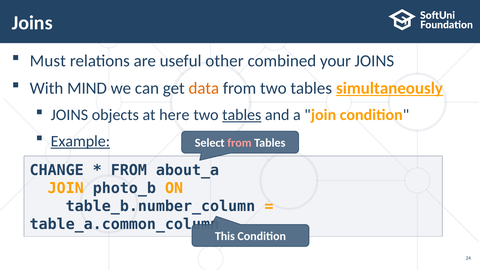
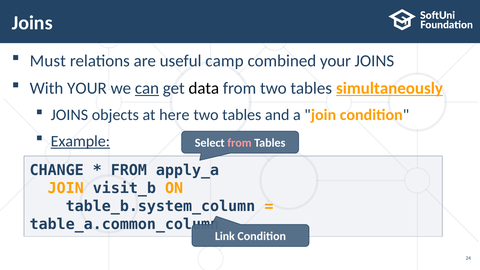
other: other -> camp (224, 61)
With MIND: MIND -> YOUR (87, 88)
can underline: none -> present (147, 88)
data colour: orange -> black (204, 88)
tables underline: present -> none (242, 115)
about_a: about_a -> apply_a (188, 170)
photo_b: photo_b -> visit_b (124, 188)
table_b.number_column: table_b.number_column -> table_b.system_column (160, 206)
This: This -> Link (225, 236)
